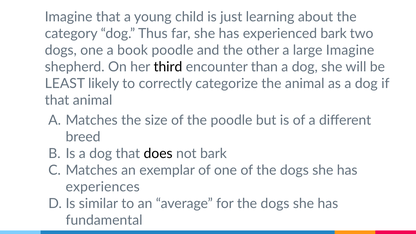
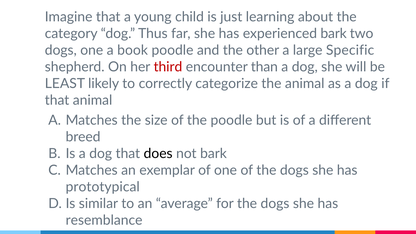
large Imagine: Imagine -> Specific (350, 50)
third colour: black -> red (168, 67)
experiences: experiences -> prototypical (103, 187)
fundamental: fundamental -> resemblance (104, 220)
